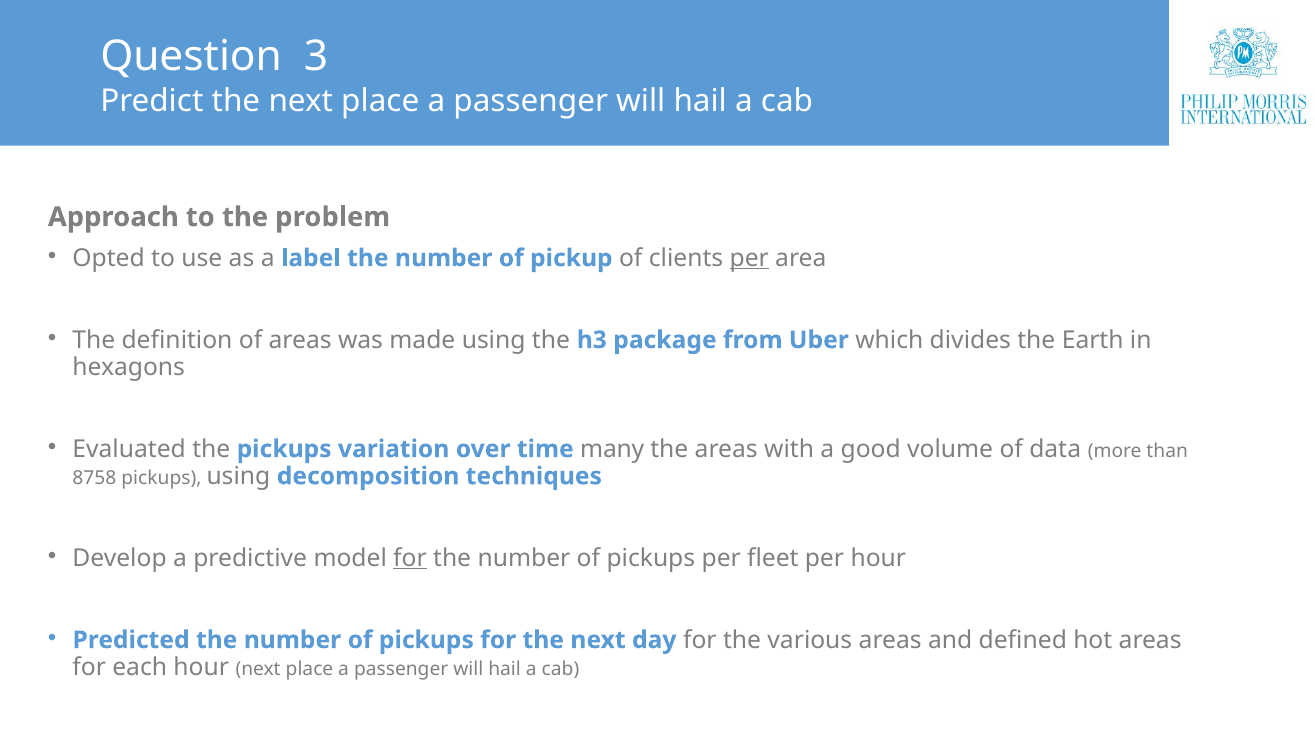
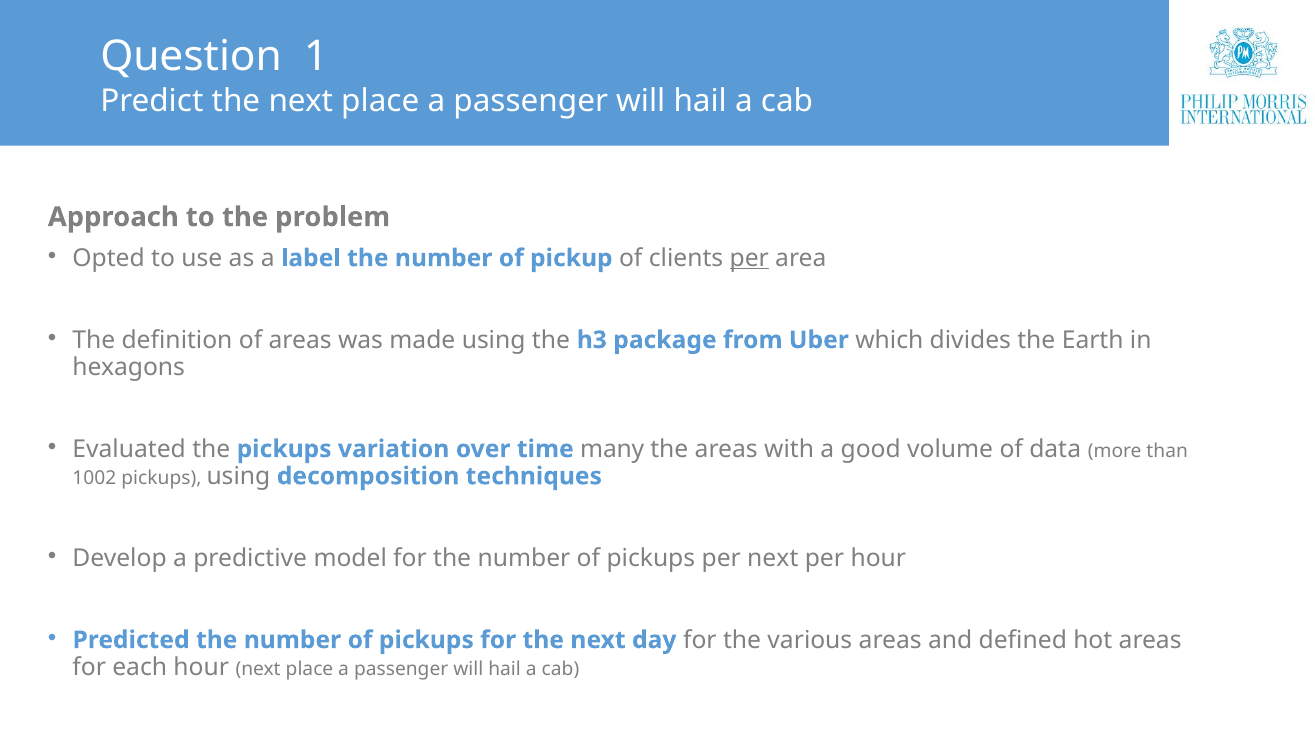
3: 3 -> 1 (316, 56)
8758: 8758 -> 1002 (94, 478)
for underline: present -> none (410, 559)
per fleet: fleet -> next (773, 559)
